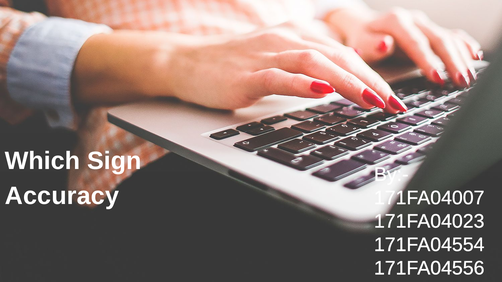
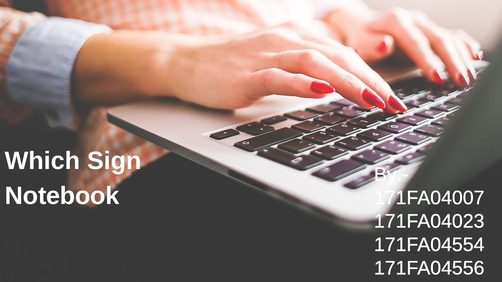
Accuracy: Accuracy -> Notebook (62, 196)
